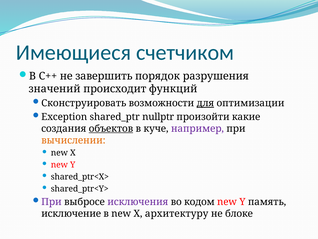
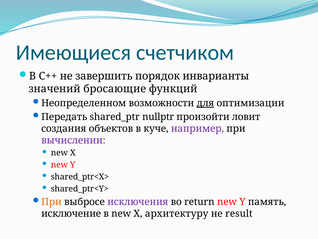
разрушения: разрушения -> инварианты (216, 76)
происходит: происходит -> бросающие (115, 89)
Сконструировать: Сконструировать -> Неопределенном (84, 103)
Exception: Exception -> Передать (64, 117)
какие: какие -> ловит (246, 117)
объектов underline: present -> none (111, 128)
вычислении colour: orange -> purple (73, 140)
При colour: purple -> orange (51, 201)
кодом: кодом -> return (199, 201)
блоке: блоке -> result (239, 213)
